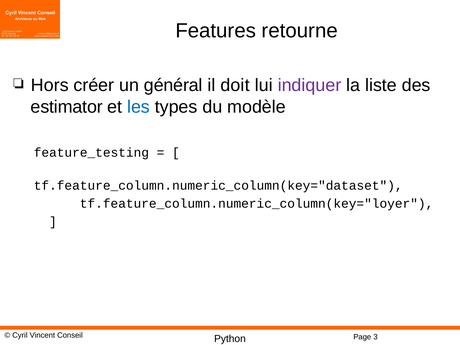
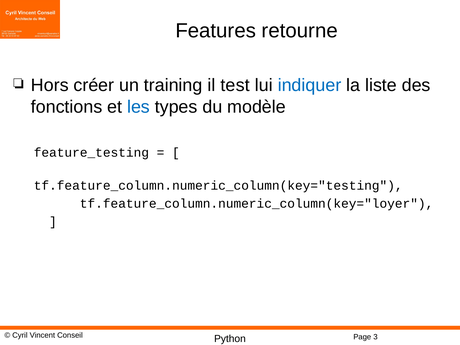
général: général -> training (173, 85)
doit: doit -> test (235, 85)
indiquer colour: purple -> blue (310, 85)
estimator: estimator -> fonctions (67, 107)
tf.feature_column.numeric_column(key="dataset: tf.feature_column.numeric_column(key="dataset -> tf.feature_column.numeric_column(key="testing (218, 186)
